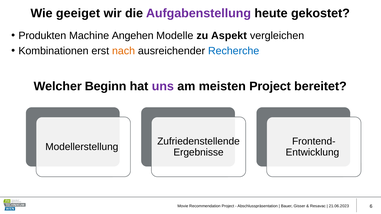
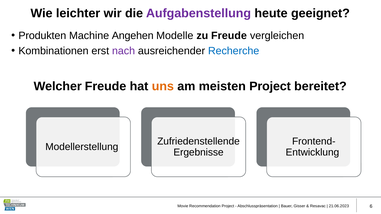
geeiget: geeiget -> leichter (78, 13)
gekostet: gekostet -> geeignet (320, 13)
zu Aspekt: Aspekt -> Freude (229, 36)
nach colour: orange -> purple (124, 51)
Welcher Beginn: Beginn -> Freude (106, 86)
uns colour: purple -> orange (163, 86)
